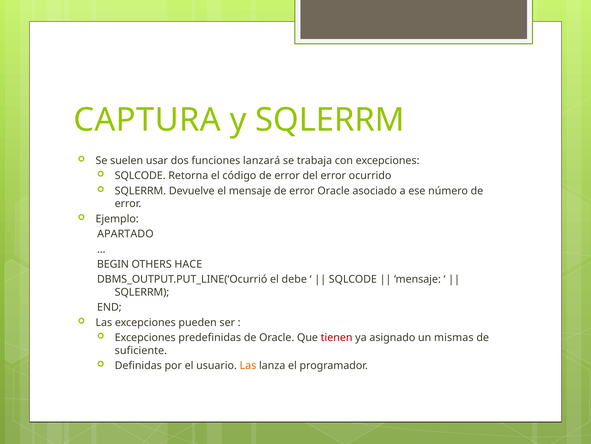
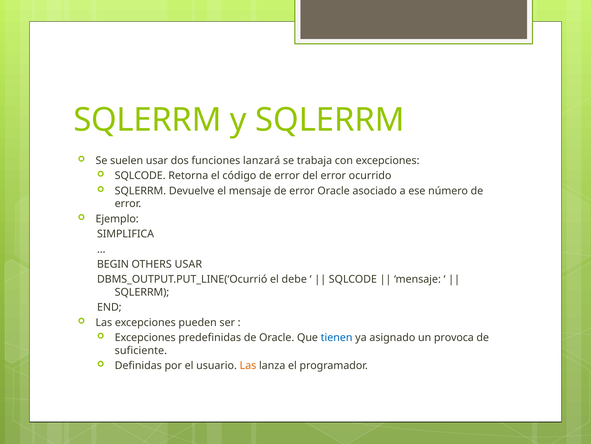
CAPTURA: CAPTURA -> SQLERRM (147, 120)
APARTADO: APARTADO -> SIMPLIFICA (125, 234)
OTHERS HACE: HACE -> USAR (188, 264)
tienen colour: red -> blue (337, 337)
mismas: mismas -> provoca (454, 337)
